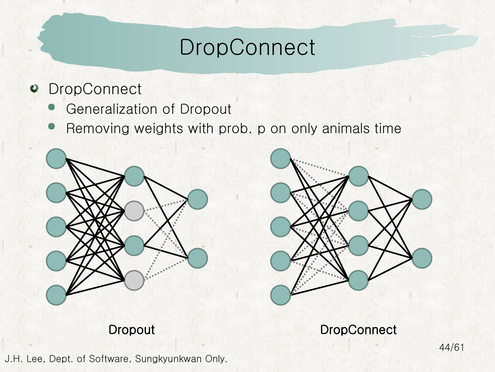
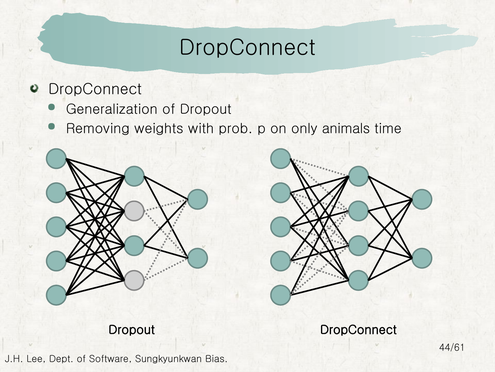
Sungkyunkwan Only: Only -> Bias (216, 358)
